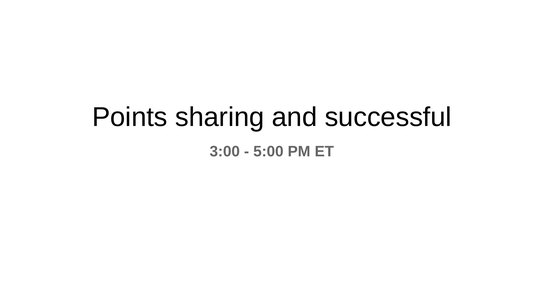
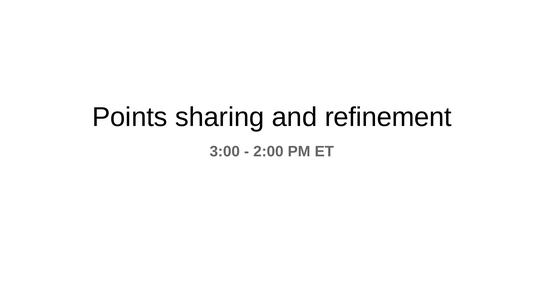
successful: successful -> refinement (388, 117)
5:00: 5:00 -> 2:00 (268, 151)
